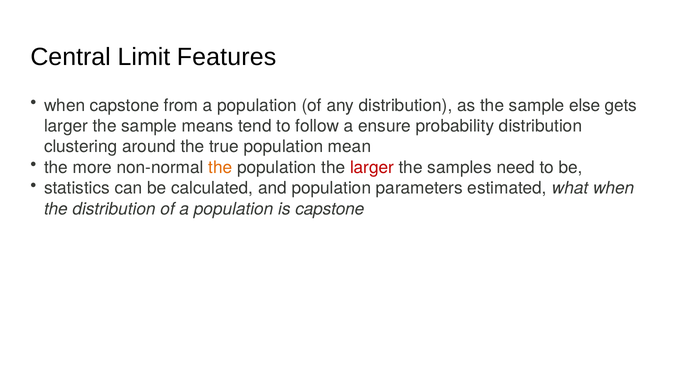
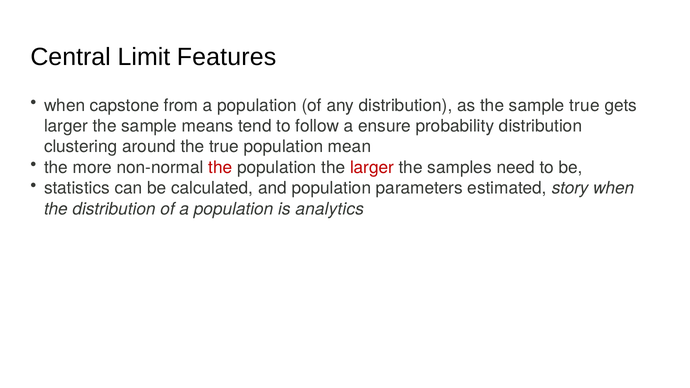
sample else: else -> true (585, 105)
the colour: orange -> red (220, 168)
what: what -> story (570, 188)
is capstone: capstone -> analytics (330, 209)
